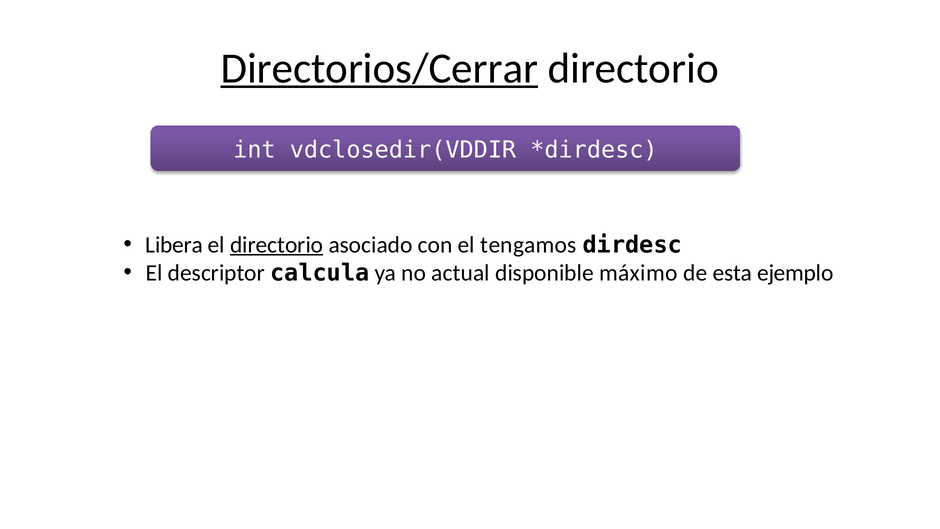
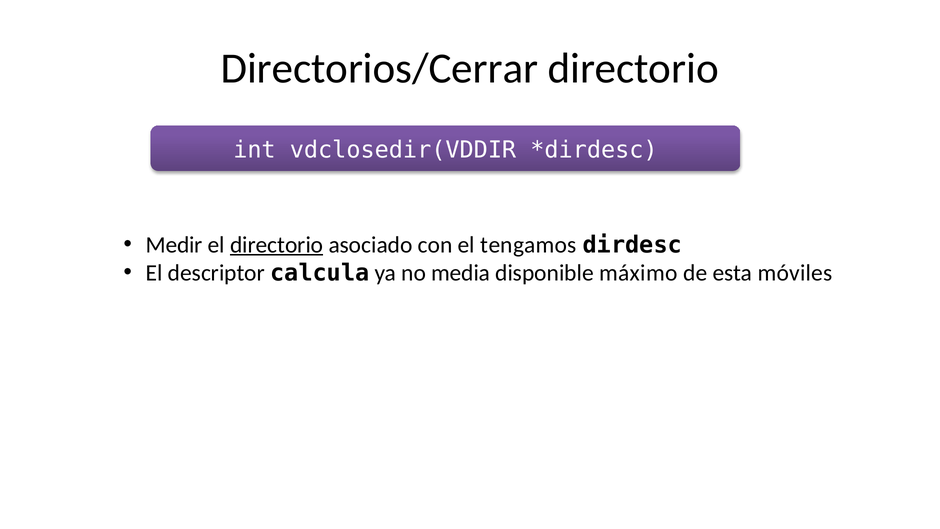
Directorios/Cerrar underline: present -> none (379, 68)
Libera: Libera -> Medir (174, 245)
actual: actual -> media (461, 273)
ejemplo: ejemplo -> móviles (795, 273)
